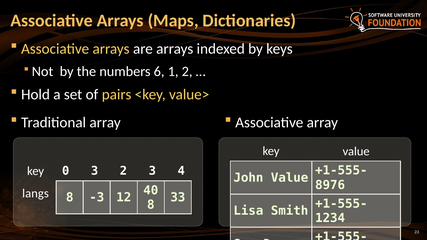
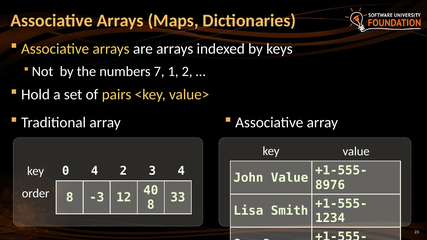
6: 6 -> 7 (159, 72)
0 3: 3 -> 4 (95, 171)
langs: langs -> order (36, 193)
